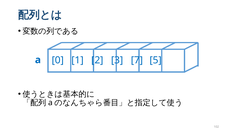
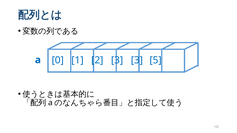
3 7: 7 -> 3 (137, 60)
